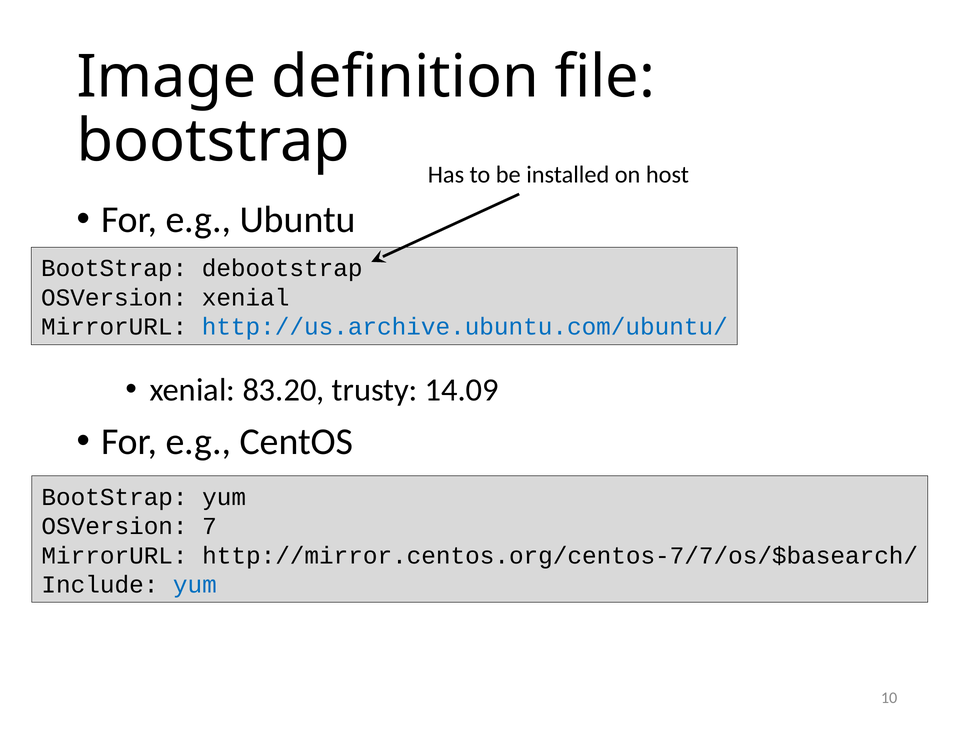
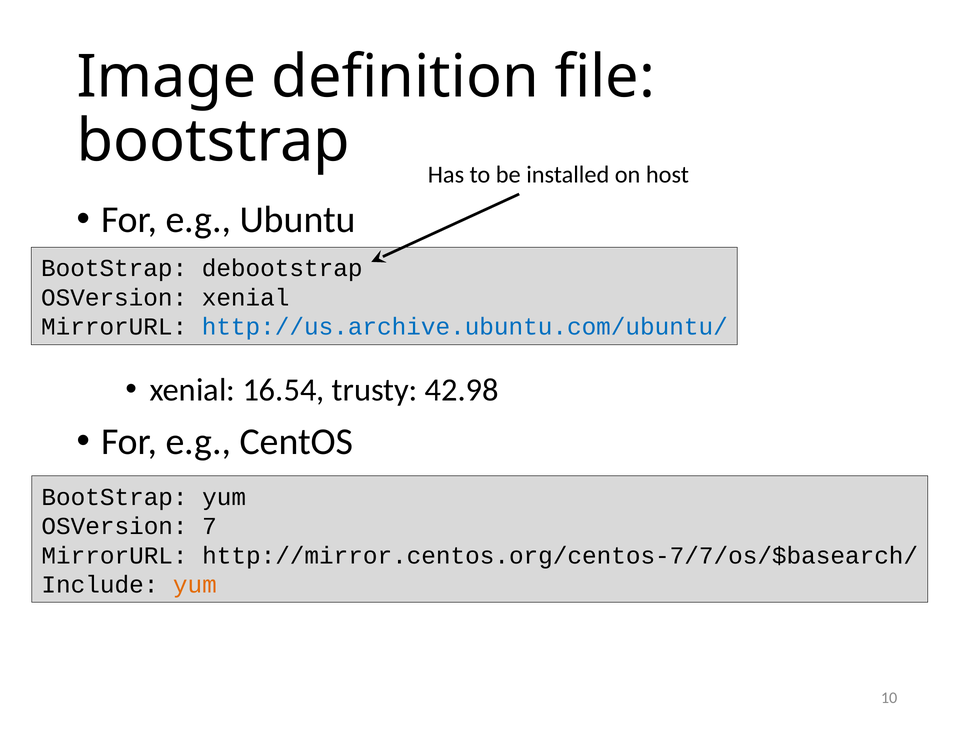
83.20: 83.20 -> 16.54 (284, 390)
14.09: 14.09 -> 42.98 (462, 390)
yum colour: blue -> orange (195, 584)
